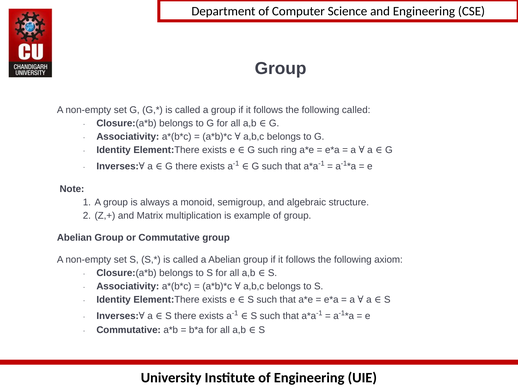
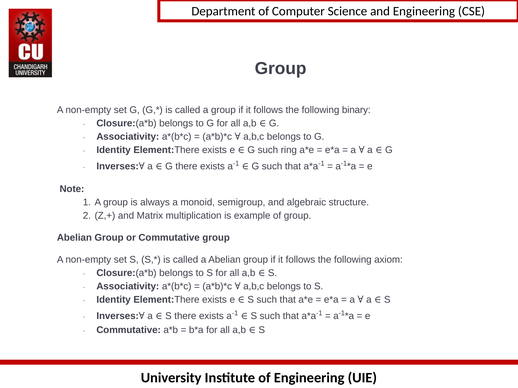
following called: called -> binary (356, 110)
